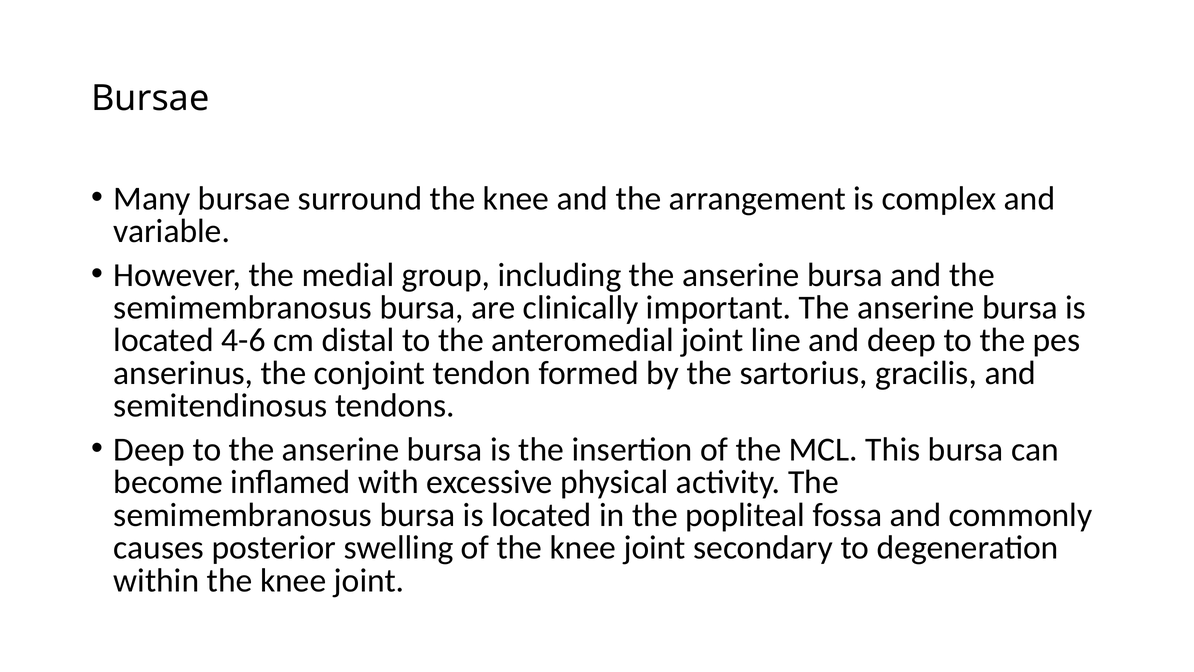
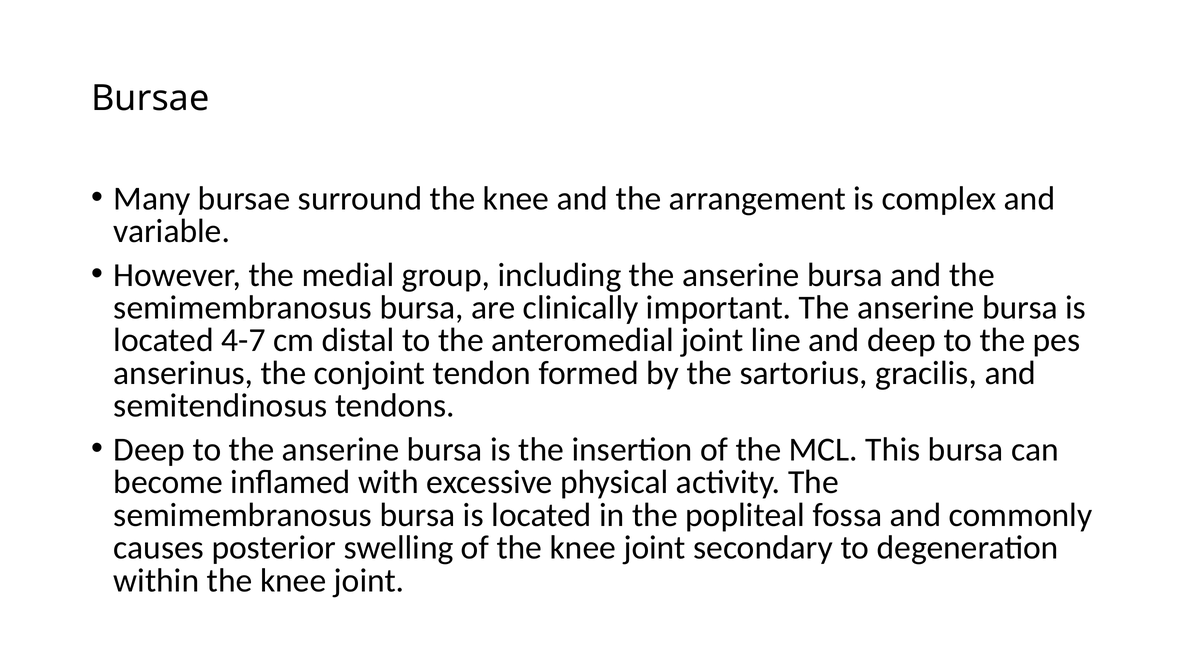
4-6: 4-6 -> 4-7 (243, 340)
